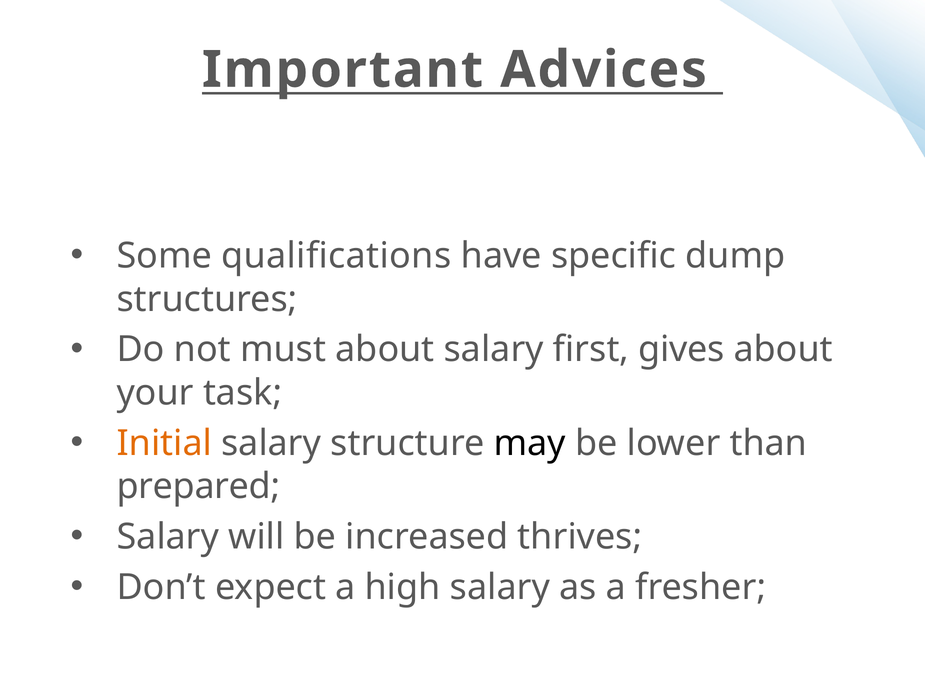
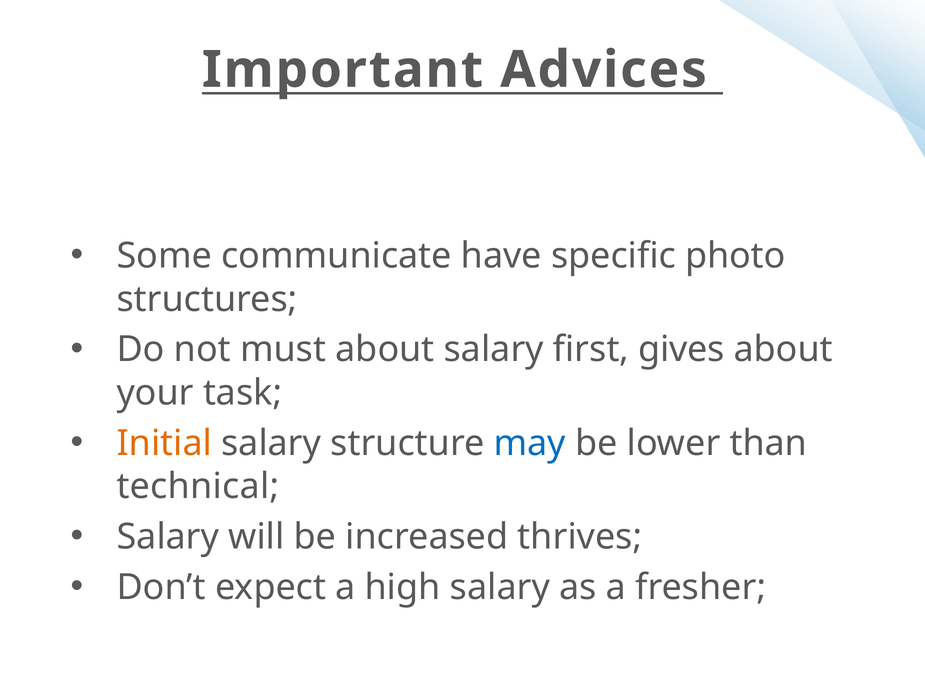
qualifications: qualifications -> communicate (336, 256)
dump: dump -> photo (735, 256)
may colour: black -> blue (530, 443)
prepared: prepared -> technical (198, 486)
